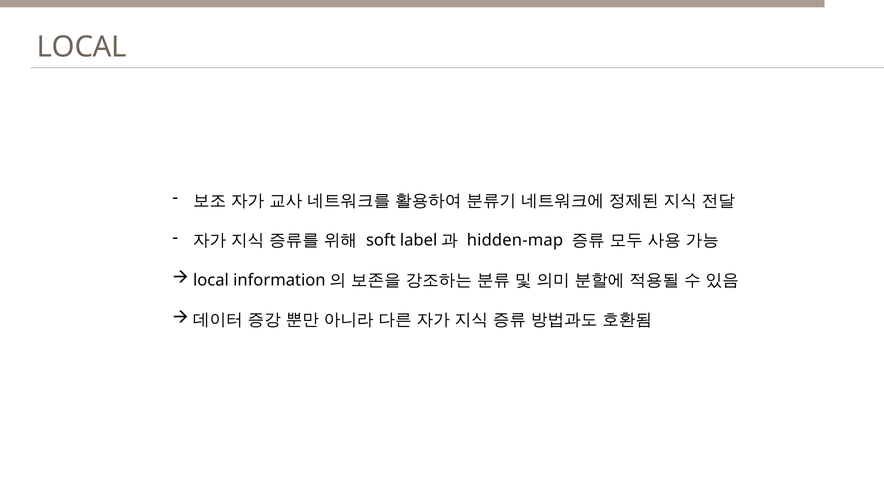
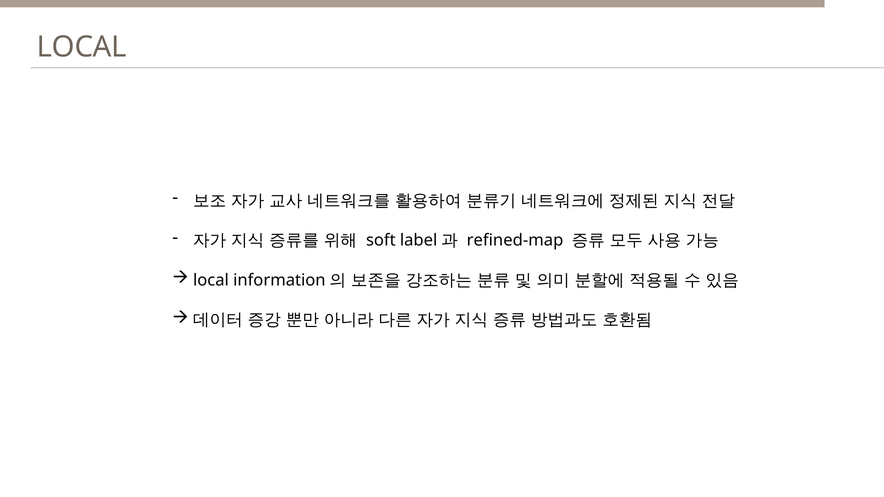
hidden-map: hidden-map -> refined-map (515, 241)
